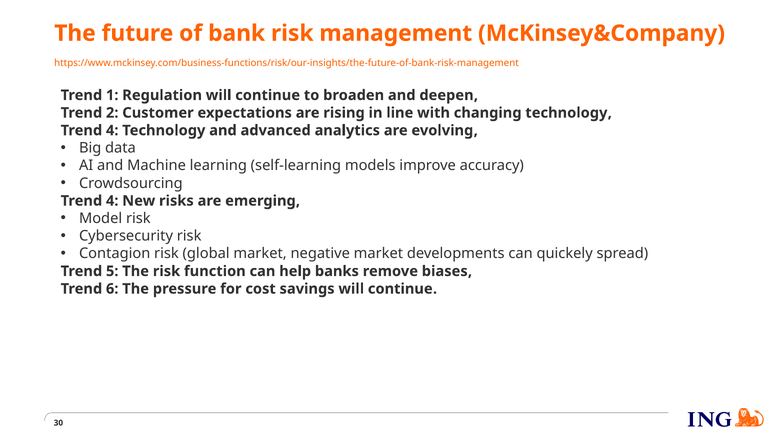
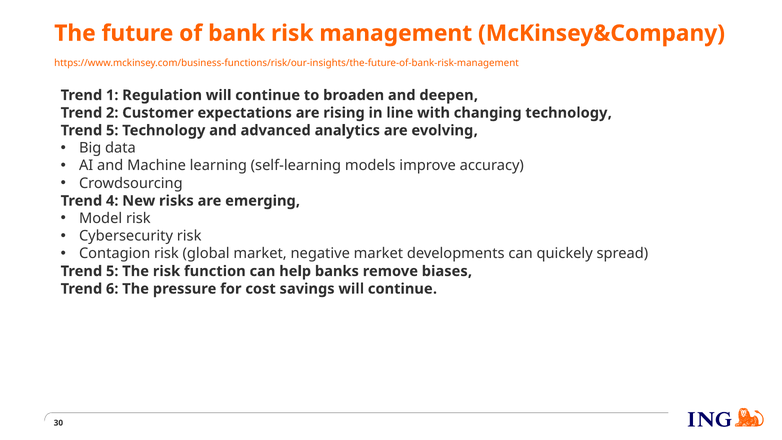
4: 4 -> 5 (112, 130)
